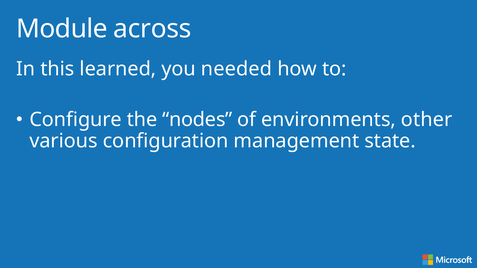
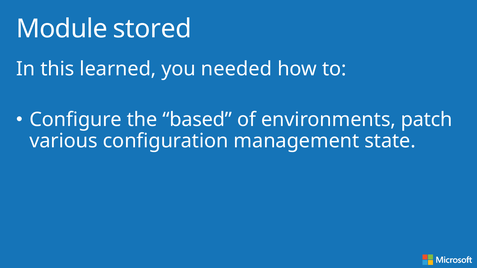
across: across -> stored (152, 29)
nodes: nodes -> based (197, 120)
other: other -> patch (427, 120)
